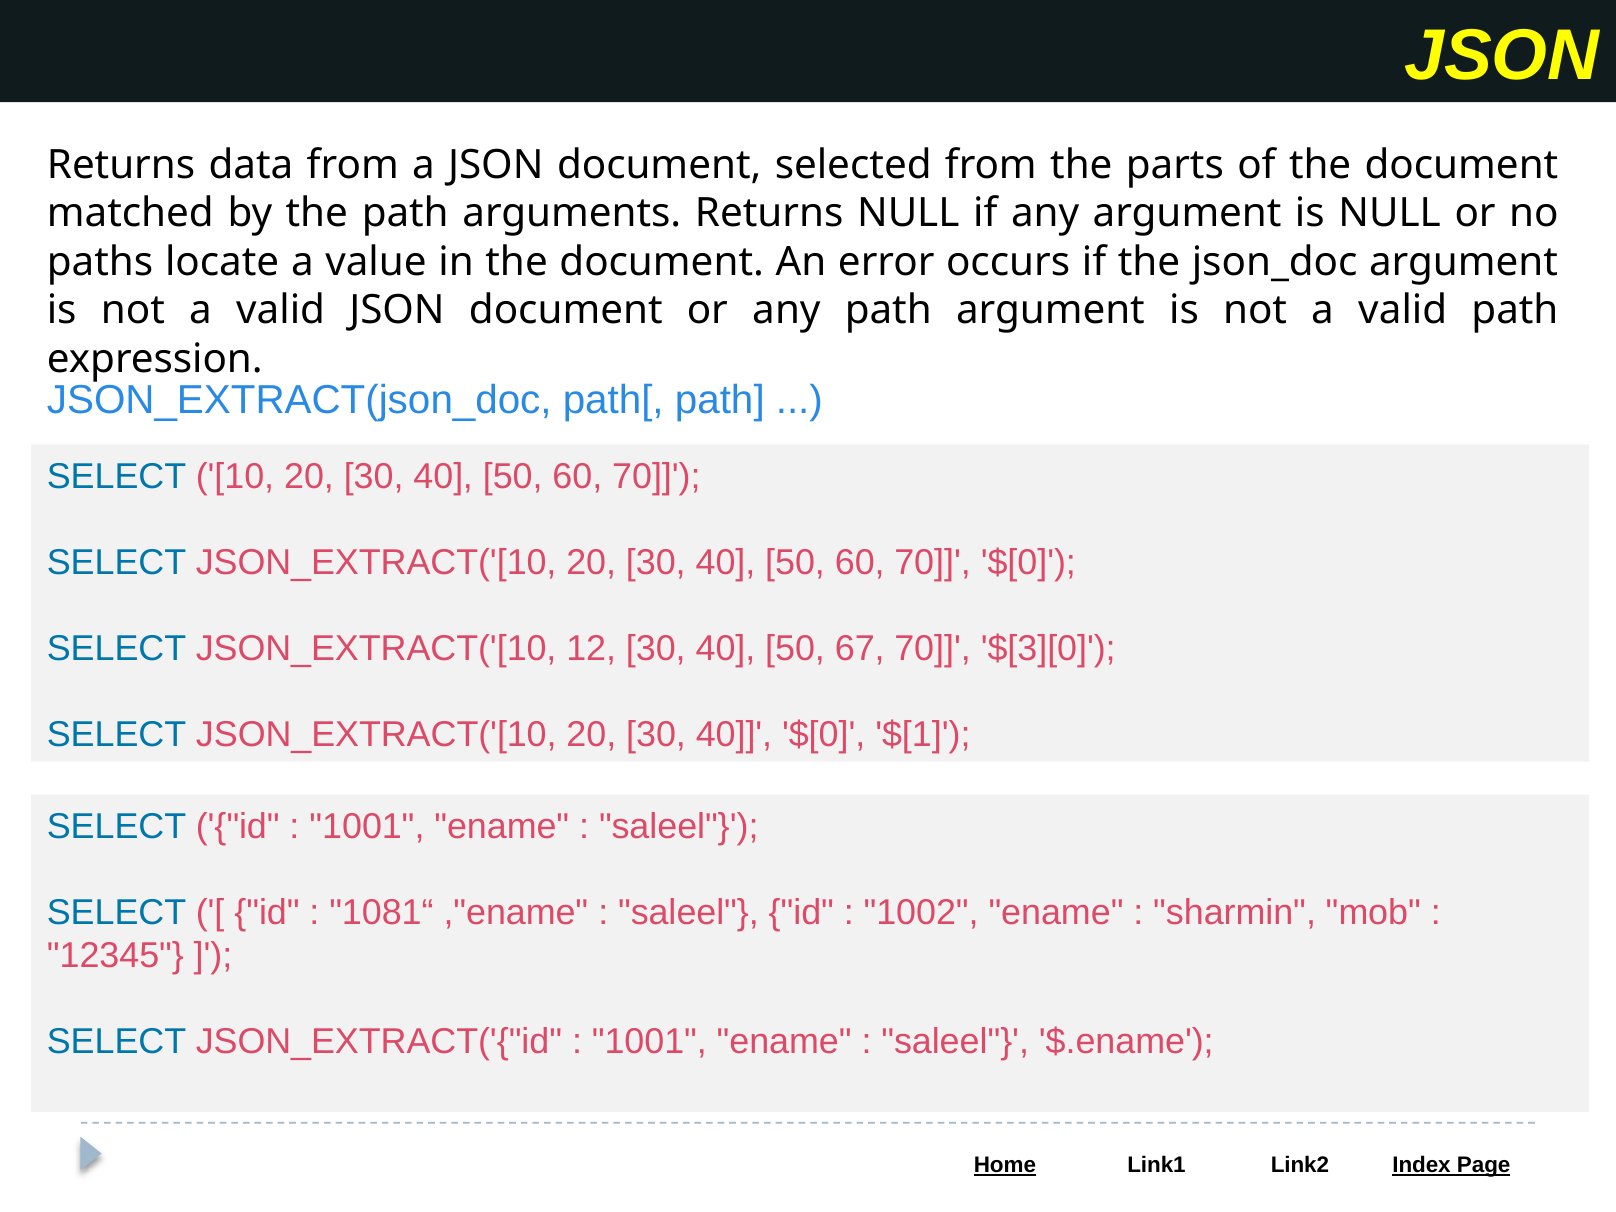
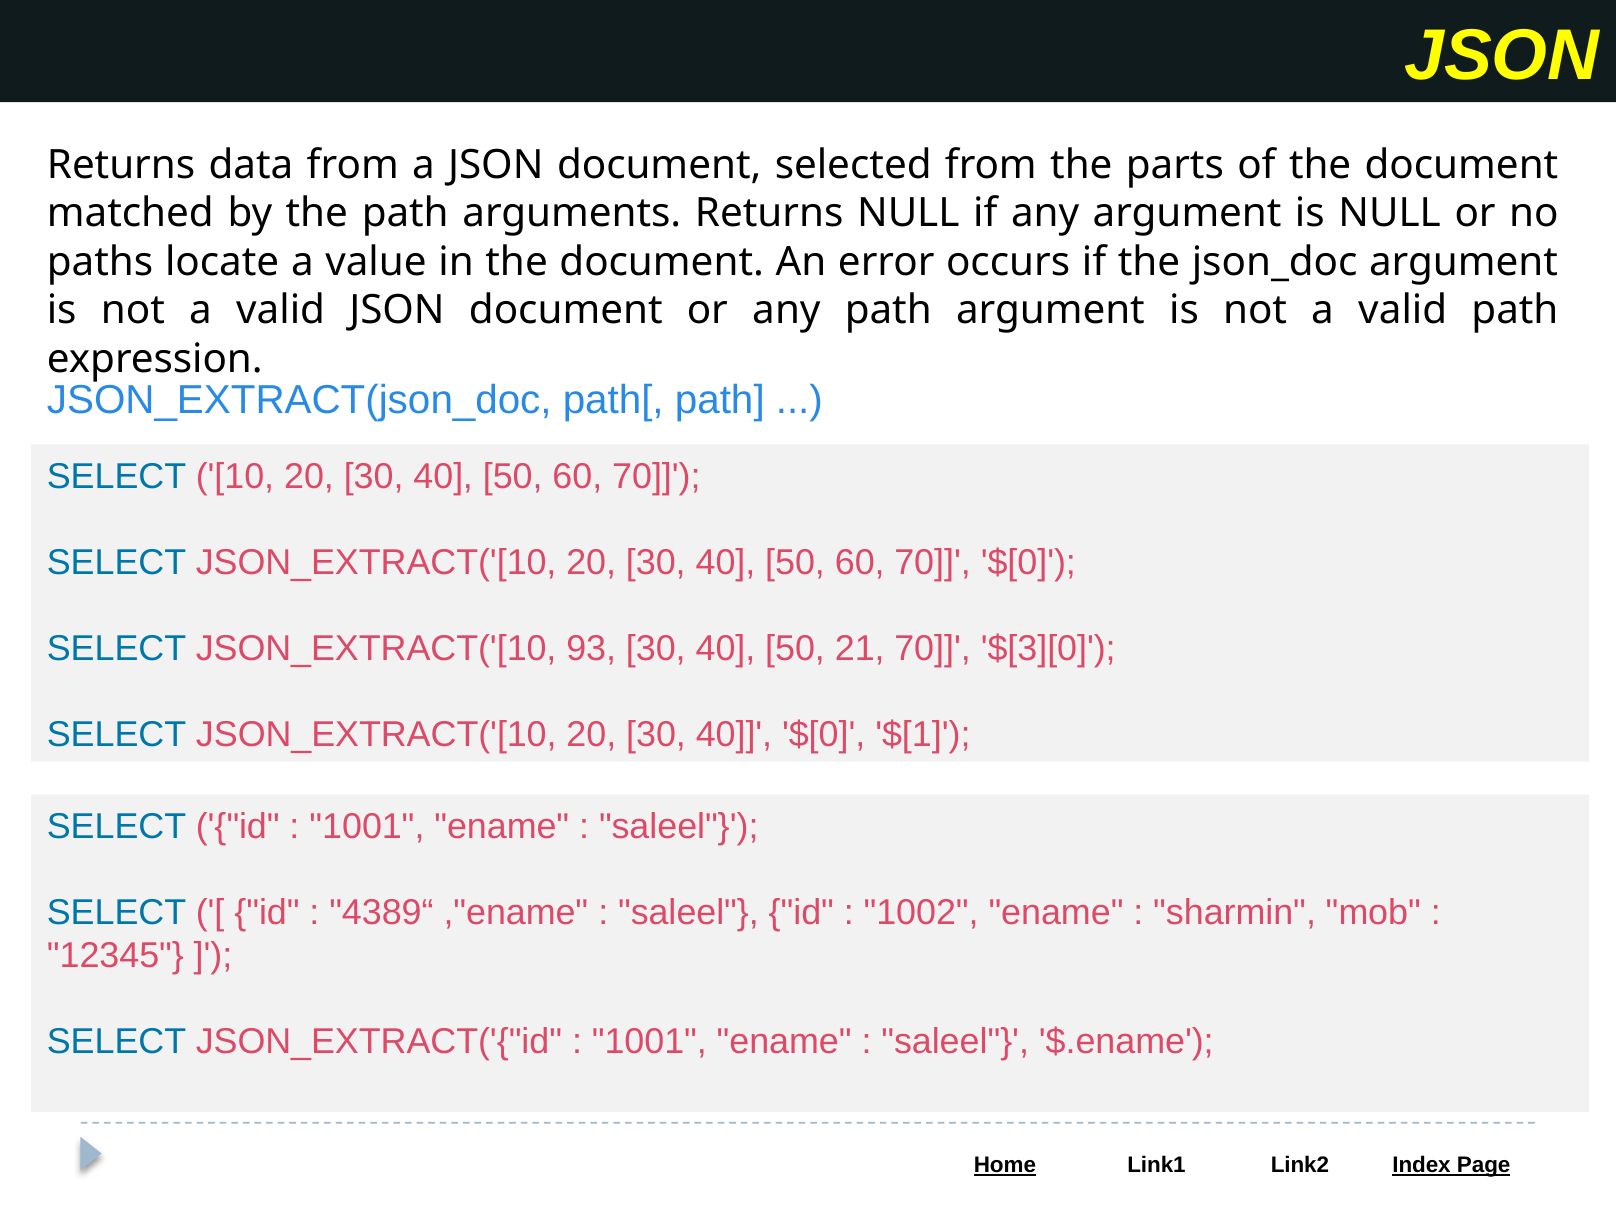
12: 12 -> 93 (591, 649)
67: 67 -> 21 (860, 649)
1081“: 1081“ -> 4389“ (381, 913)
